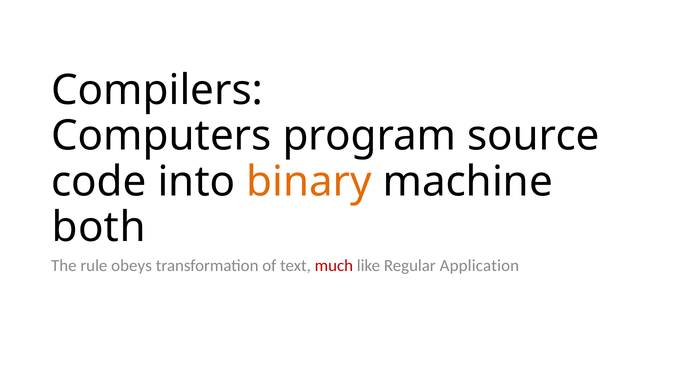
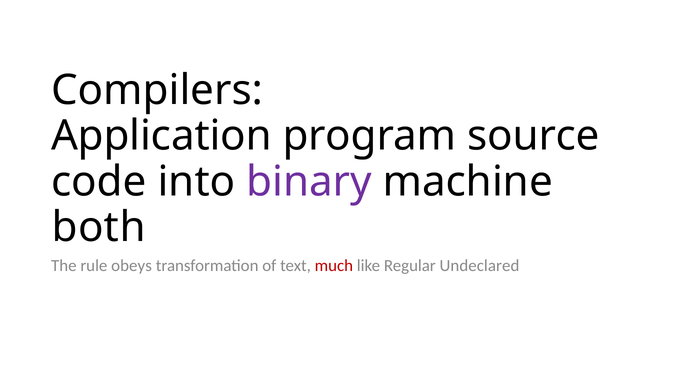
Computers: Computers -> Application (161, 136)
binary colour: orange -> purple (309, 181)
Application: Application -> Undeclared (479, 266)
